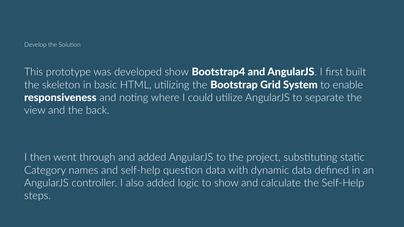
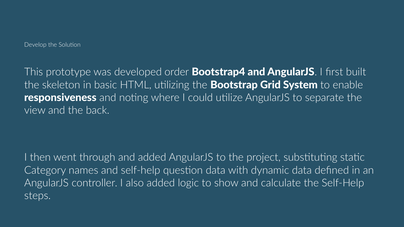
developed show: show -> order (177, 72)
